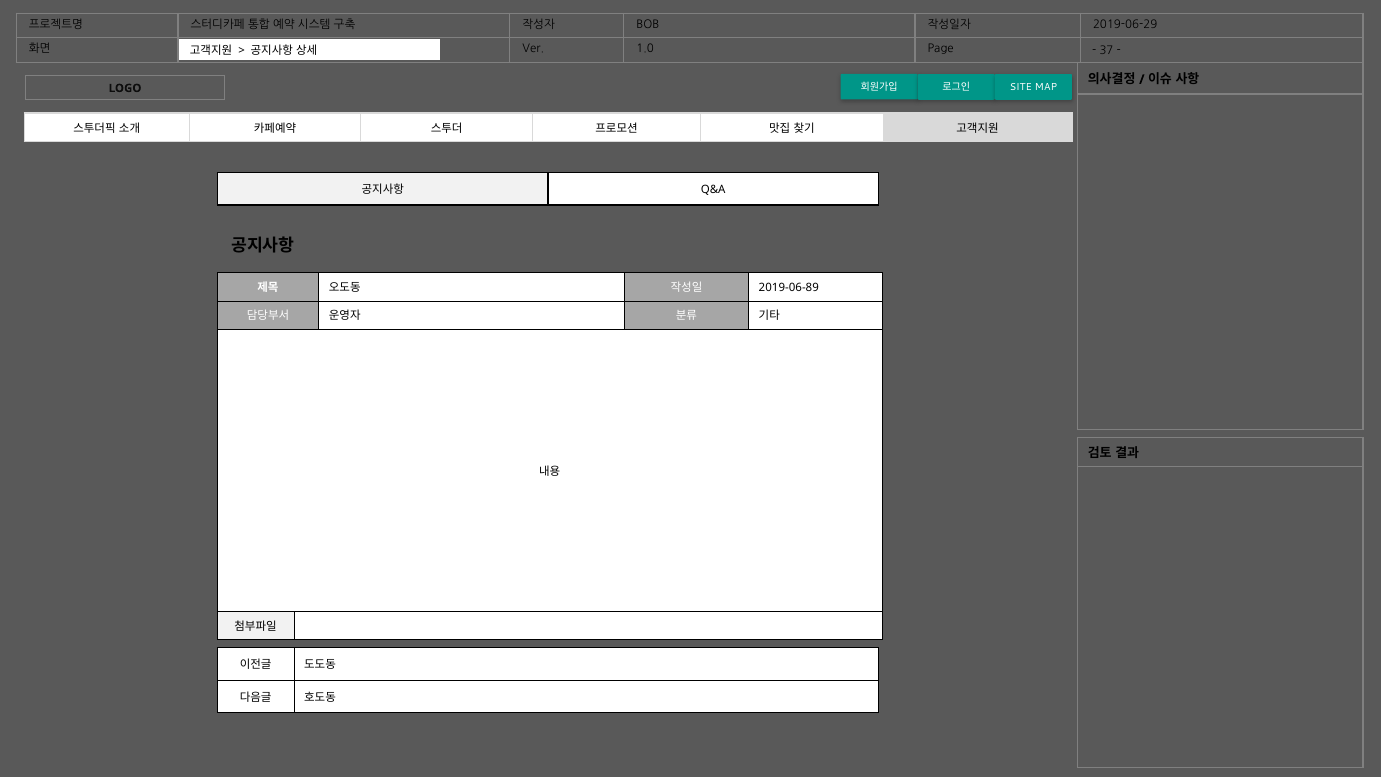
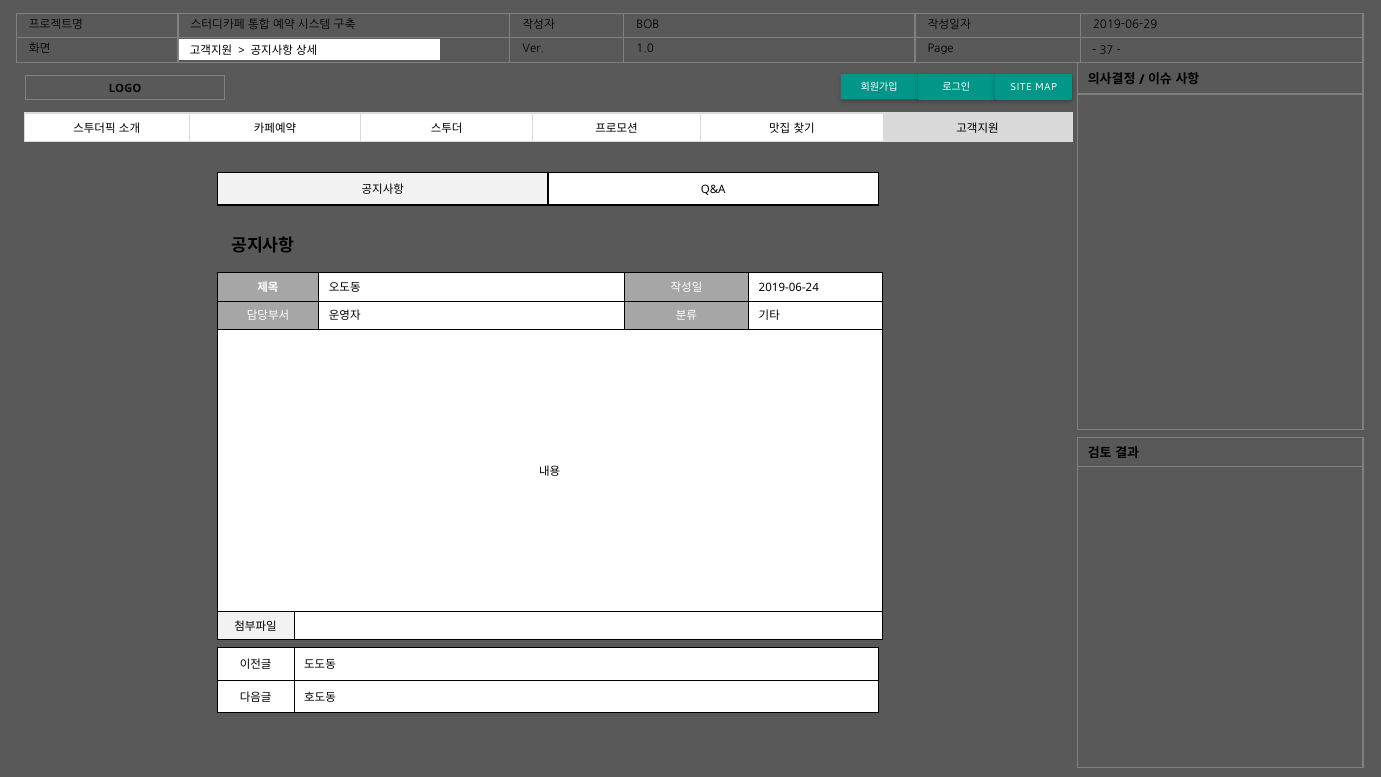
2019-06-89: 2019-06-89 -> 2019-06-24 (789, 287)
